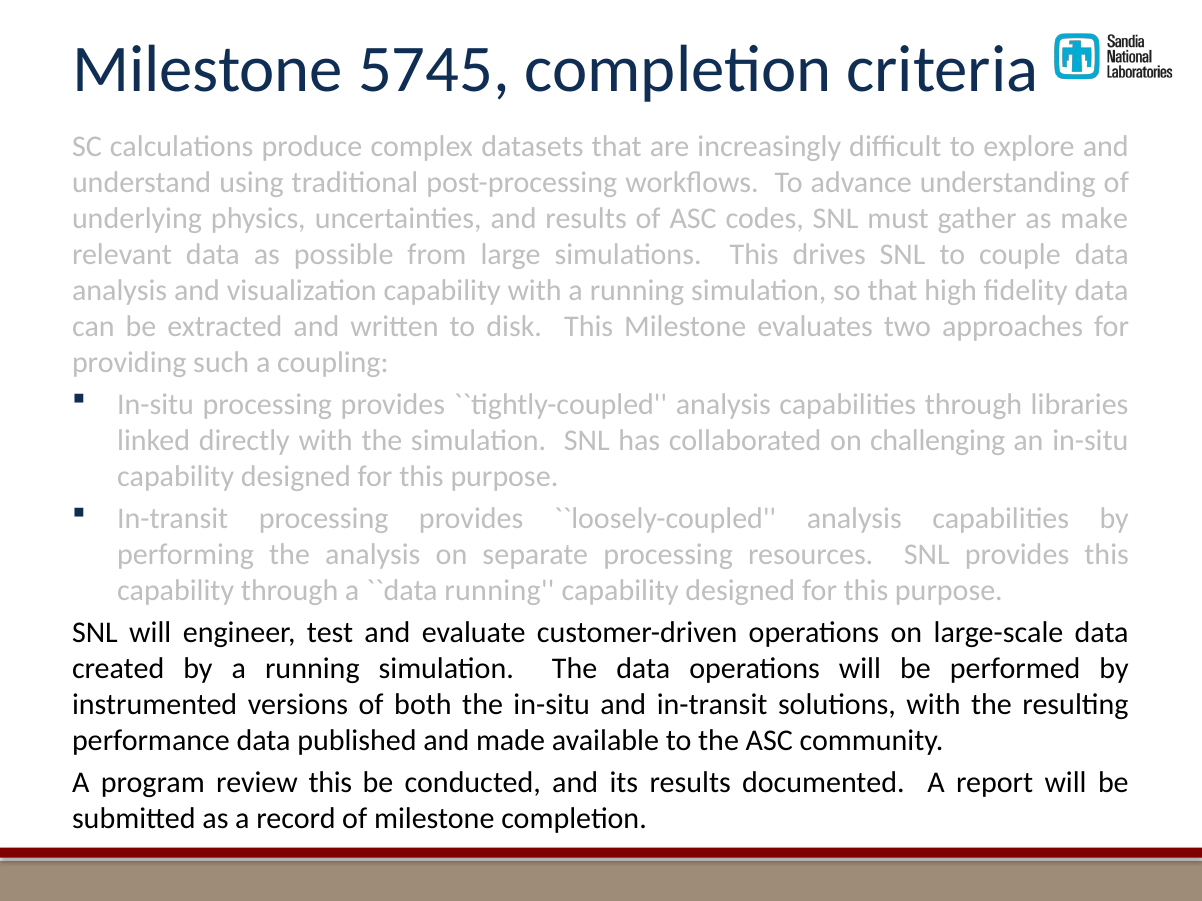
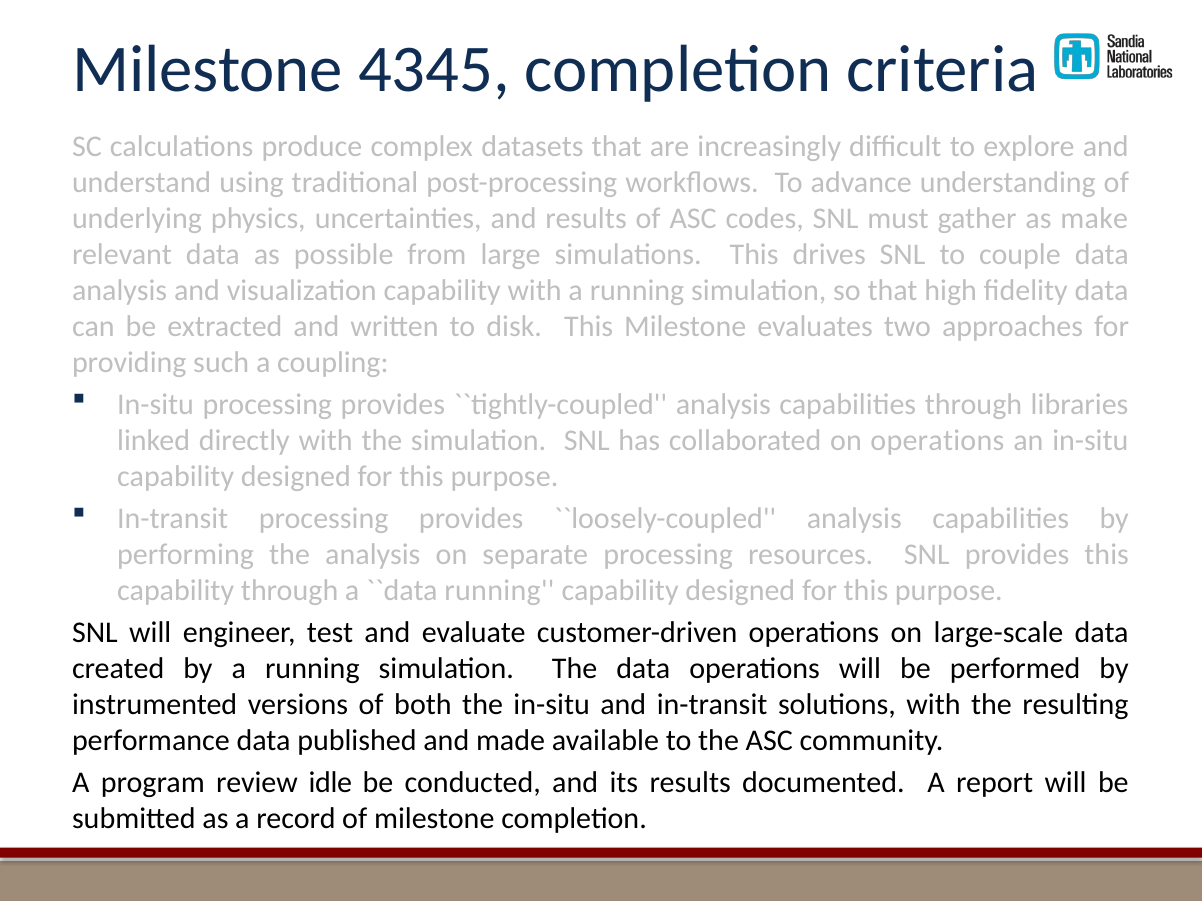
5745: 5745 -> 4345 (434, 70)
on challenging: challenging -> operations (937, 441)
review this: this -> idle (330, 783)
